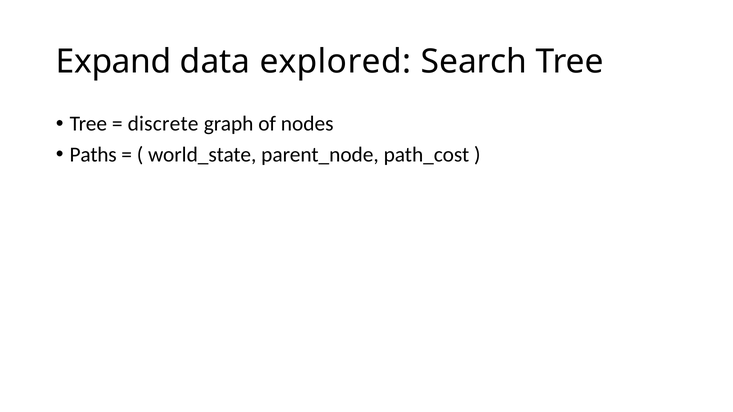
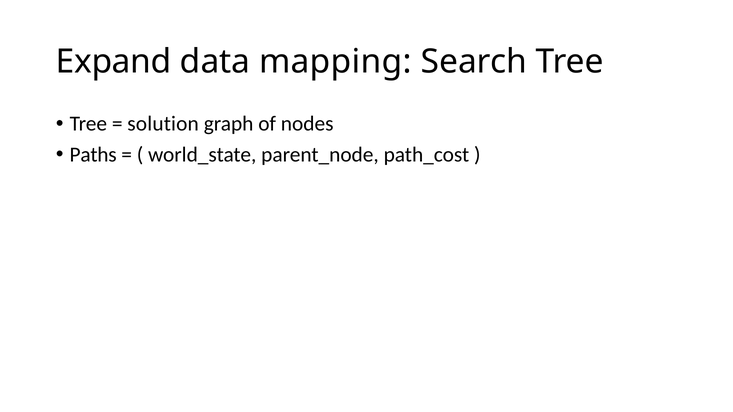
explored: explored -> mapping (335, 62)
discrete: discrete -> solution (163, 124)
